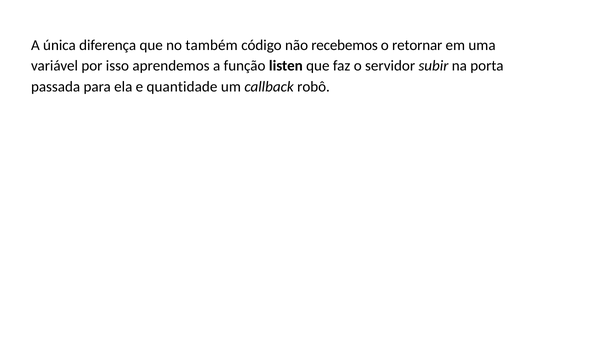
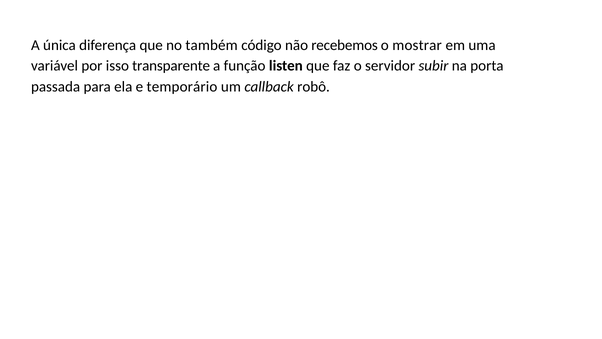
retornar: retornar -> mostrar (417, 45)
aprendemos: aprendemos -> transparente (171, 66)
quantidade: quantidade -> temporário (182, 87)
